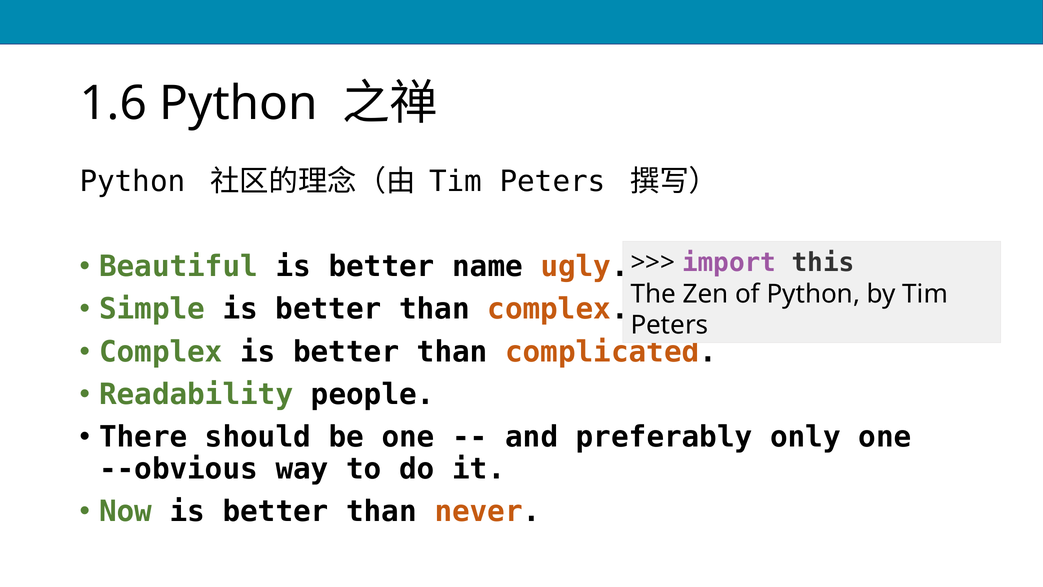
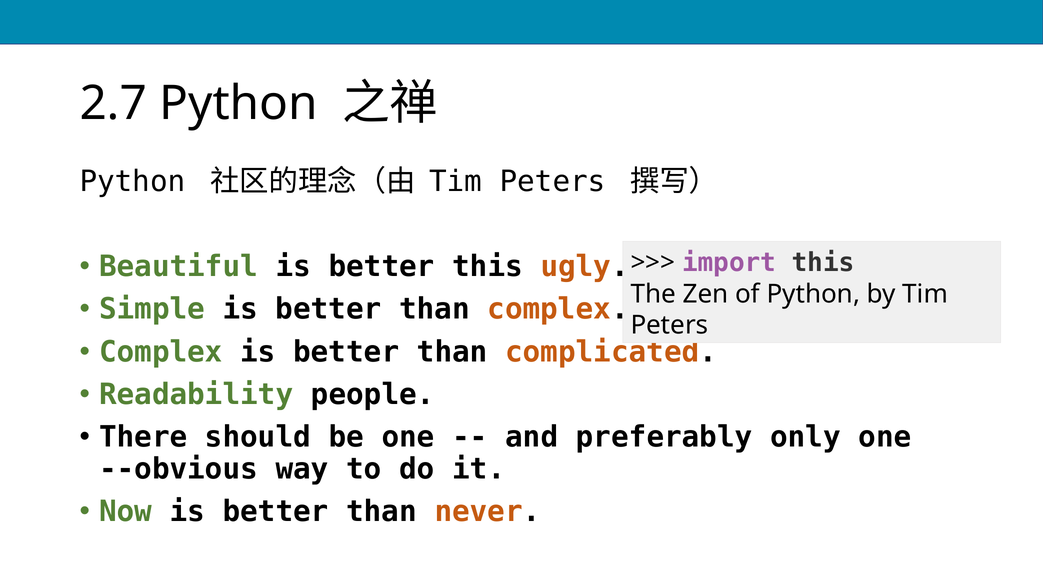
1.6: 1.6 -> 2.7 (113, 103)
better name: name -> this (488, 267)
